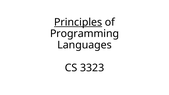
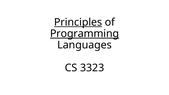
Programming underline: none -> present (85, 34)
